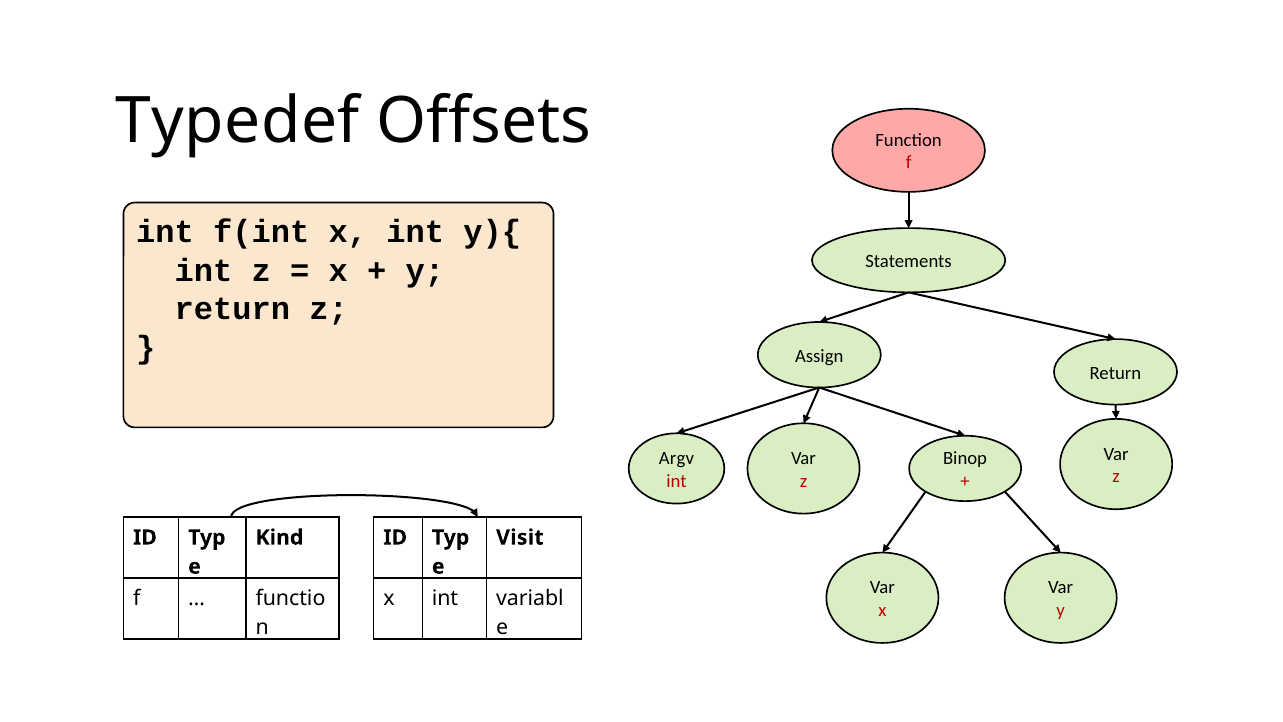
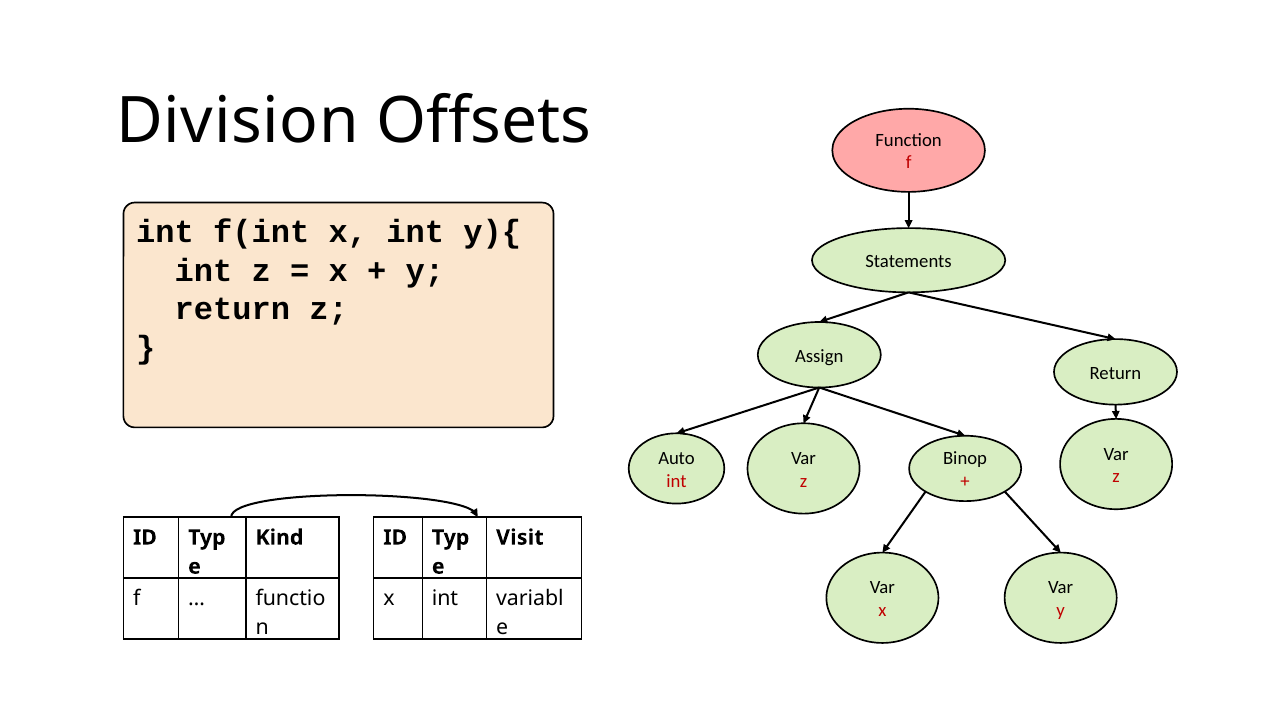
Typedef: Typedef -> Division (238, 121)
Argv: Argv -> Auto (677, 458)
